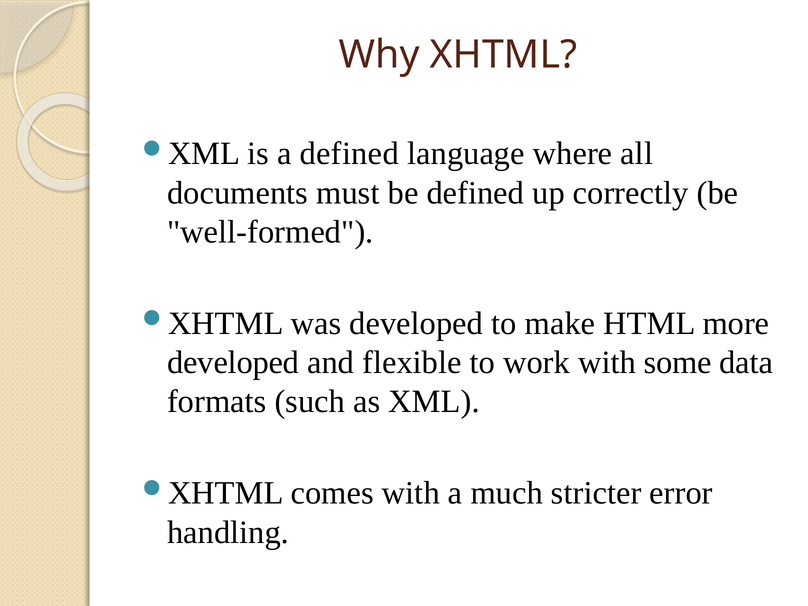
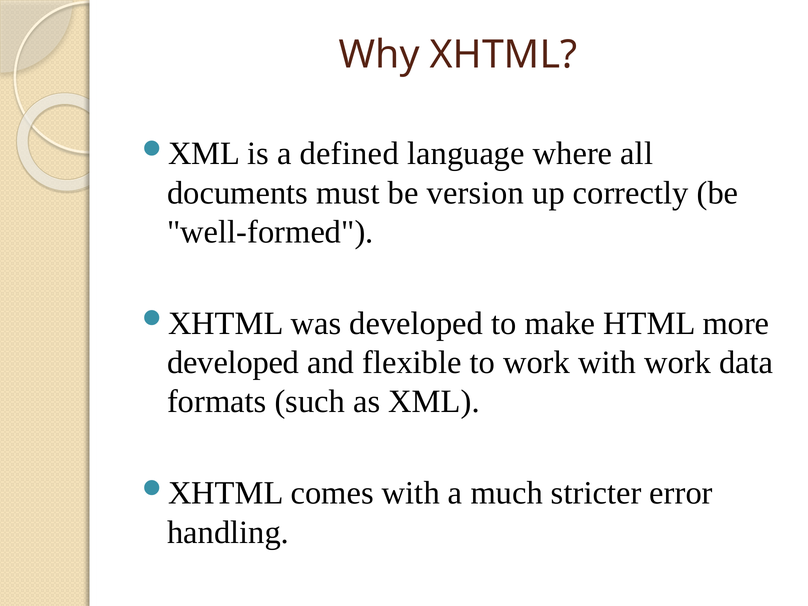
be defined: defined -> version (475, 193)
with some: some -> work (678, 363)
